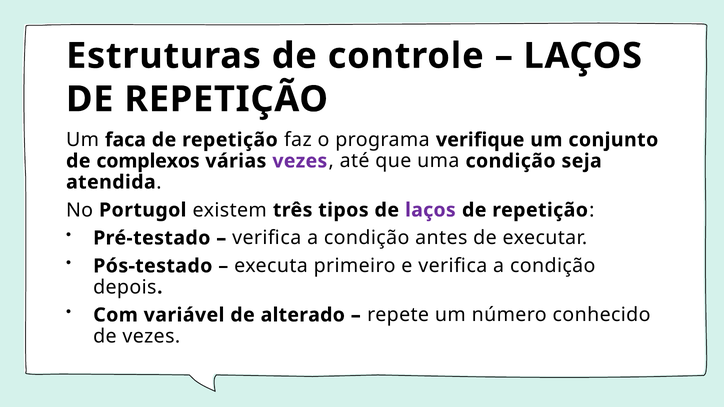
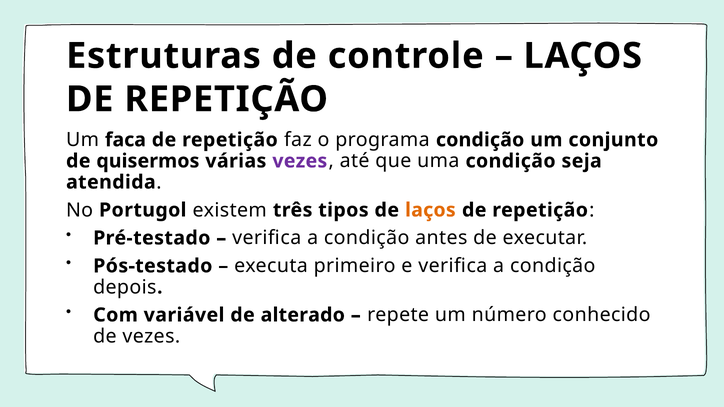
programa verifique: verifique -> condição (480, 140)
complexos: complexos -> quisermos (148, 161)
laços colour: purple -> orange (430, 210)
